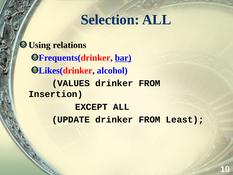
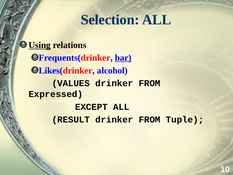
Using underline: none -> present (40, 45)
Insertion: Insertion -> Expressed (56, 94)
UPDATE: UPDATE -> RESULT (71, 119)
Least: Least -> Tuple (185, 119)
